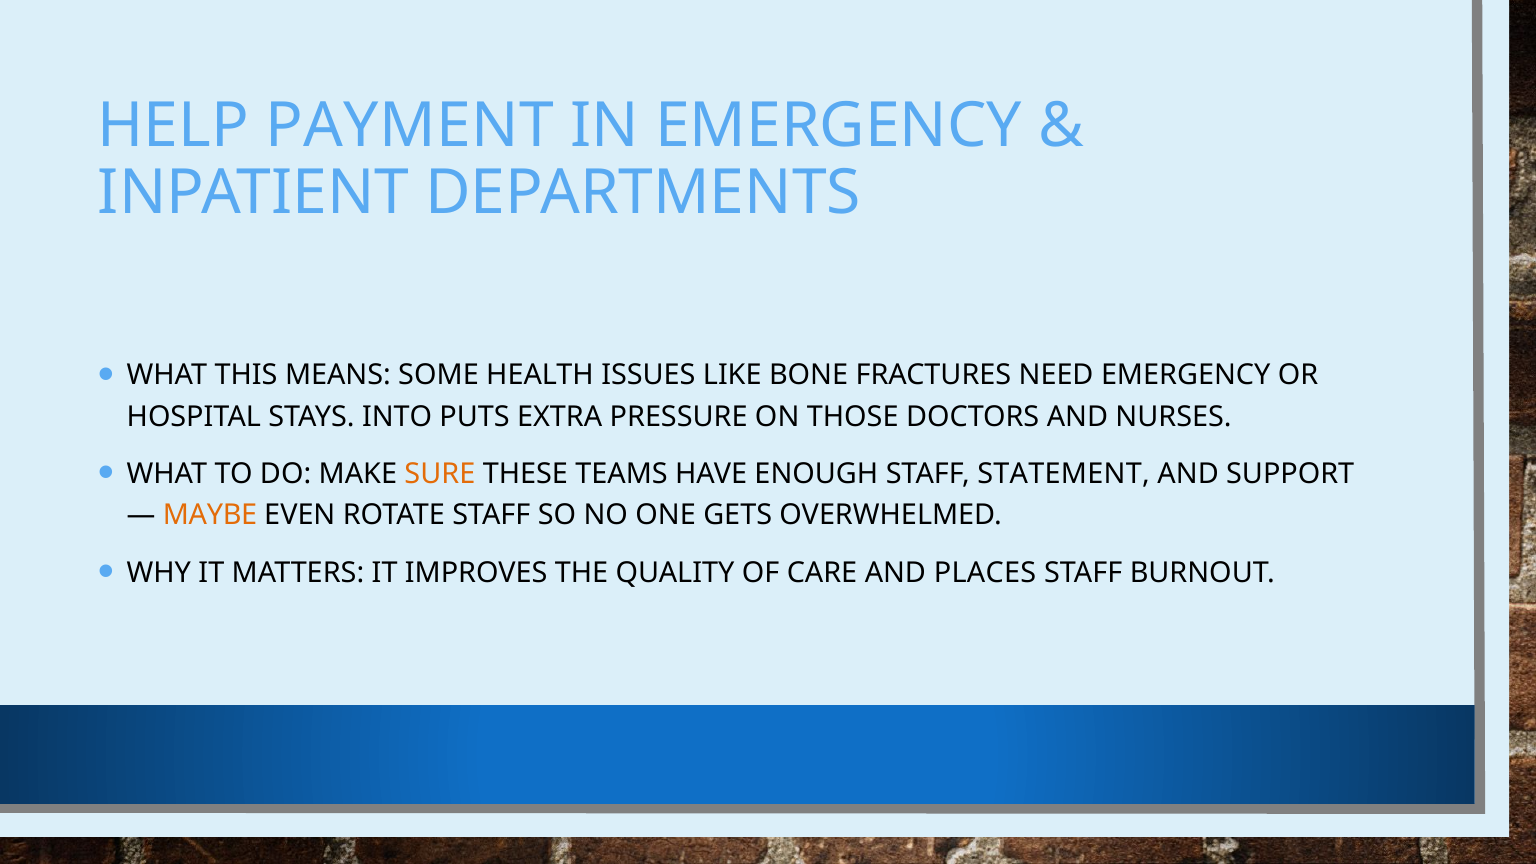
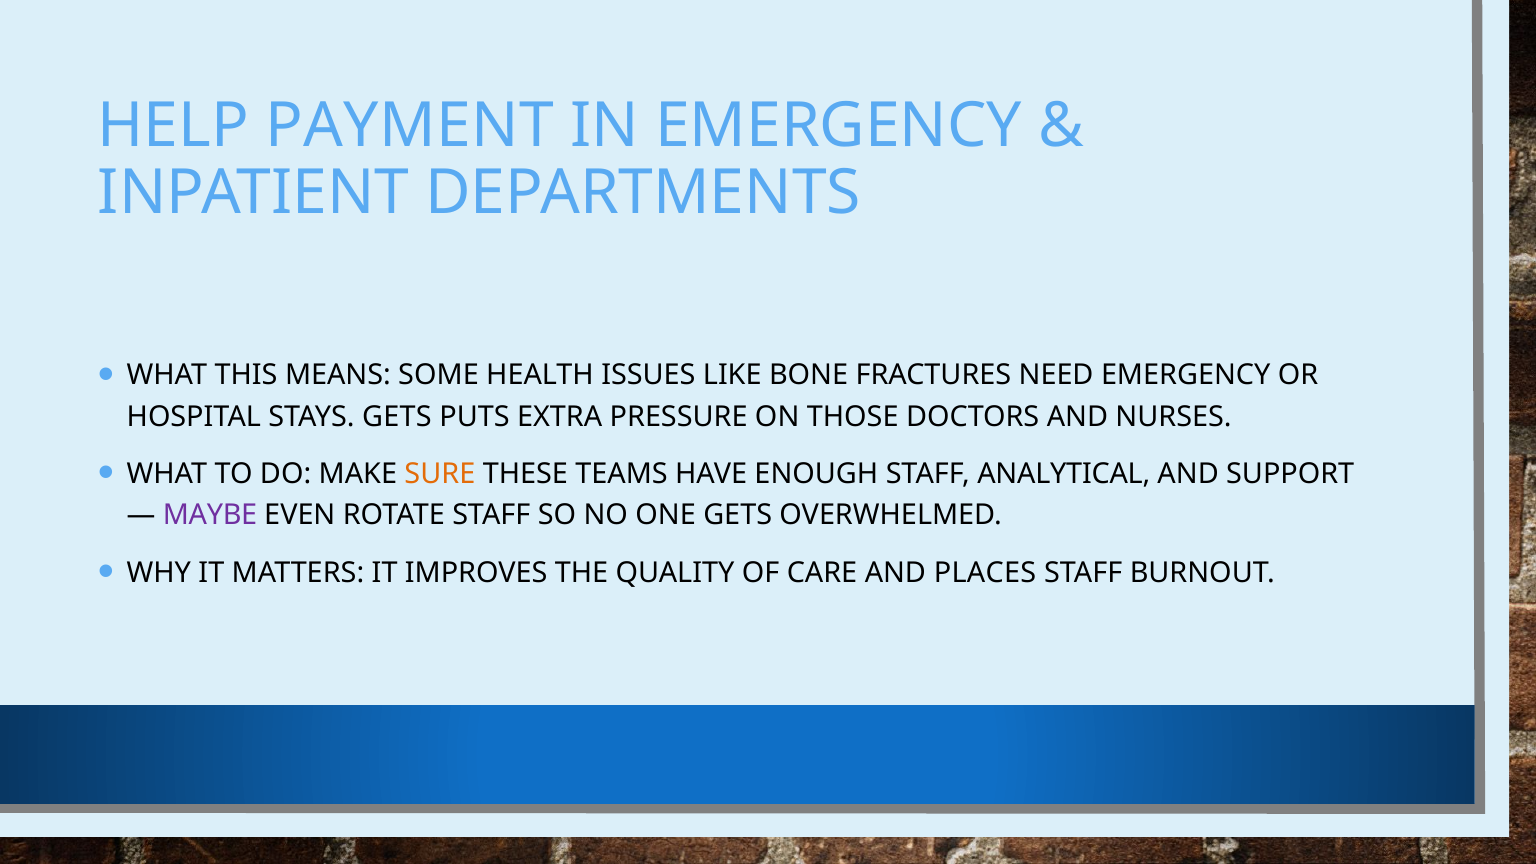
STAYS INTO: INTO -> GETS (397, 417)
STATEMENT: STATEMENT -> ANALYTICAL (1064, 474)
MAYBE colour: orange -> purple (210, 515)
